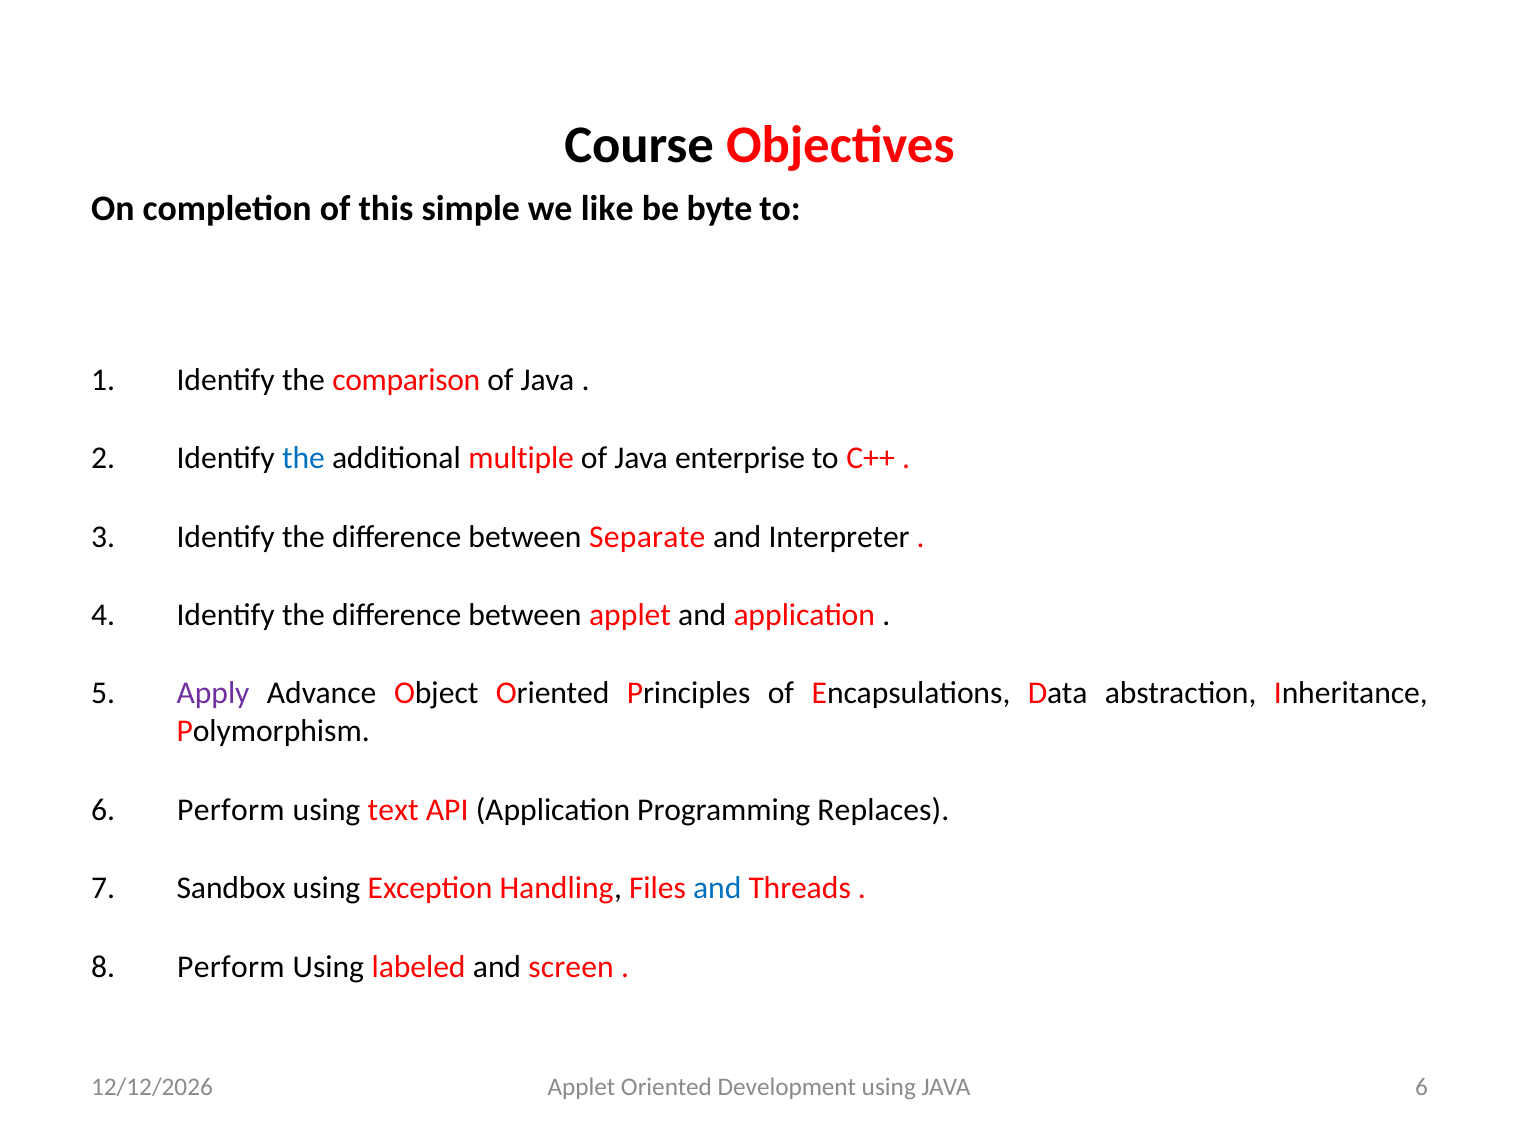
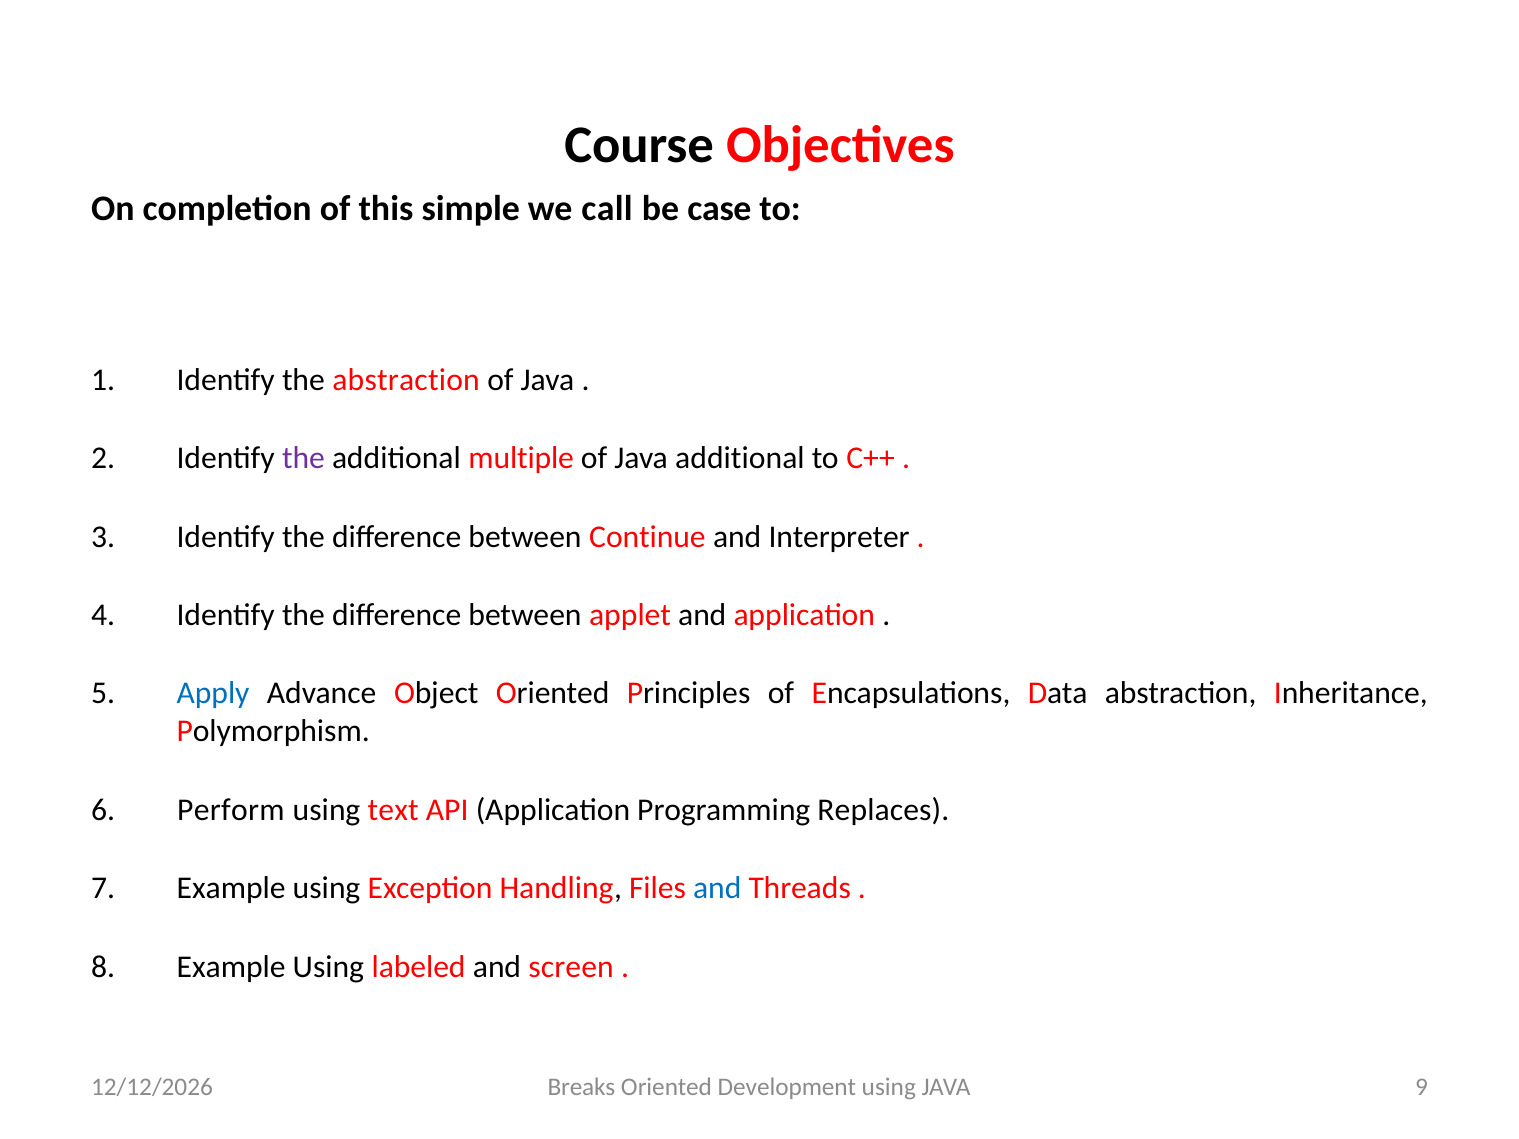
like: like -> call (607, 209)
byte: byte -> case (719, 209)
the comparison: comparison -> abstraction (406, 380)
the colour: blue -> purple (303, 458)
Java enterprise: enterprise -> additional (740, 458)
Separate: Separate -> Continue (647, 537)
Apply colour: purple -> blue (213, 694)
Sandbox: Sandbox -> Example (231, 889)
Perform: Perform -> Example (231, 967)
Applet: Applet -> Breaks (581, 1088)
JAVA 6: 6 -> 9 (1422, 1088)
